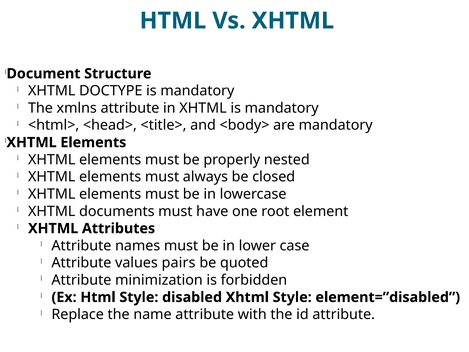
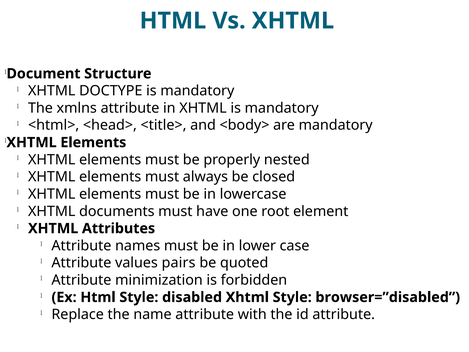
element=”disabled: element=”disabled -> browser=”disabled (388, 297)
